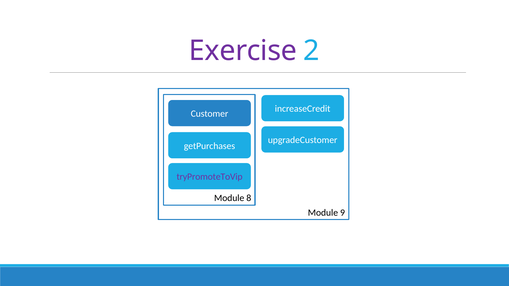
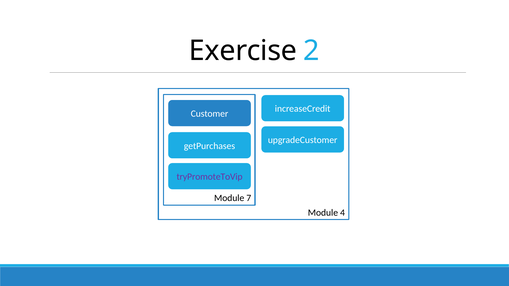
Exercise colour: purple -> black (243, 51)
8: 8 -> 7 (249, 198)
9: 9 -> 4 (343, 213)
